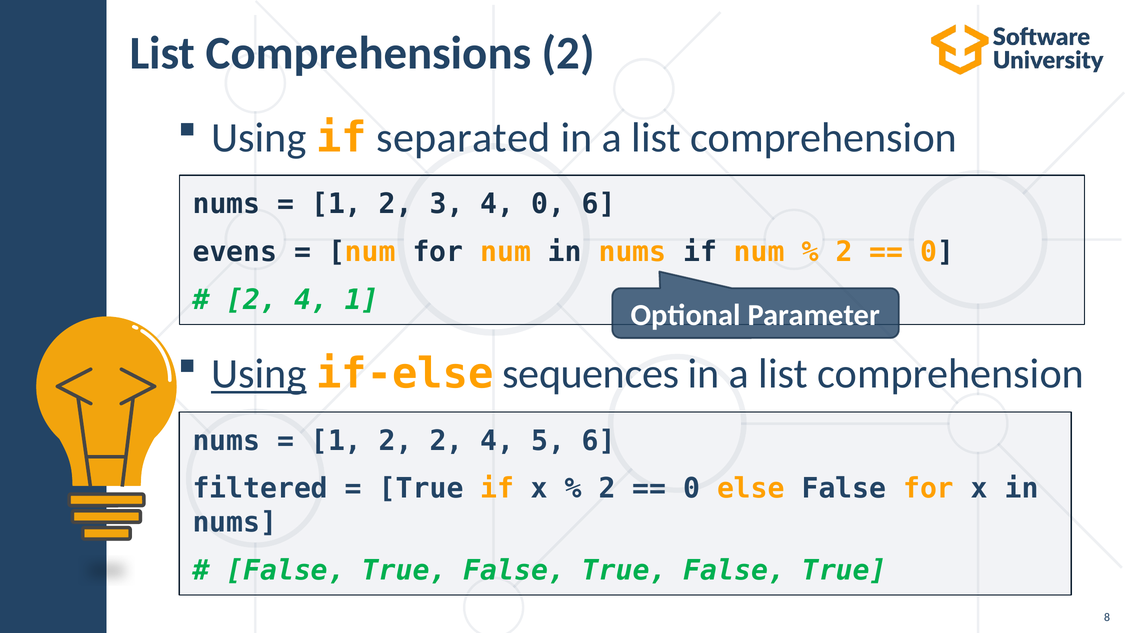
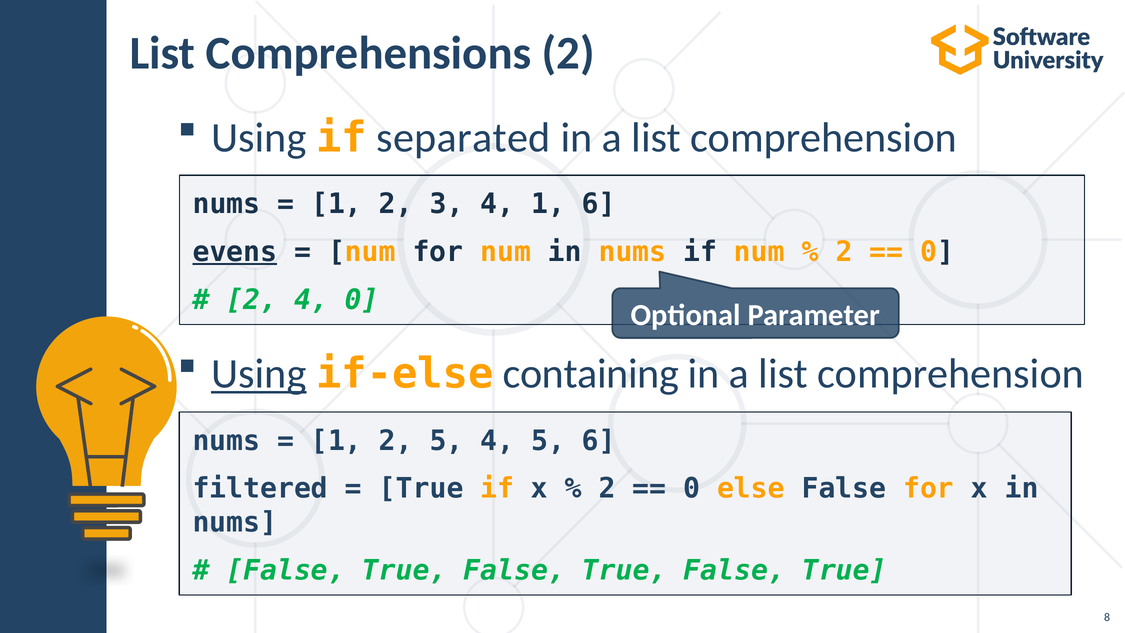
4 0: 0 -> 1 (548, 204)
evens underline: none -> present (235, 252)
4 1: 1 -> 0 (362, 300)
sequences: sequences -> containing (591, 374)
2 2: 2 -> 5 (446, 441)
